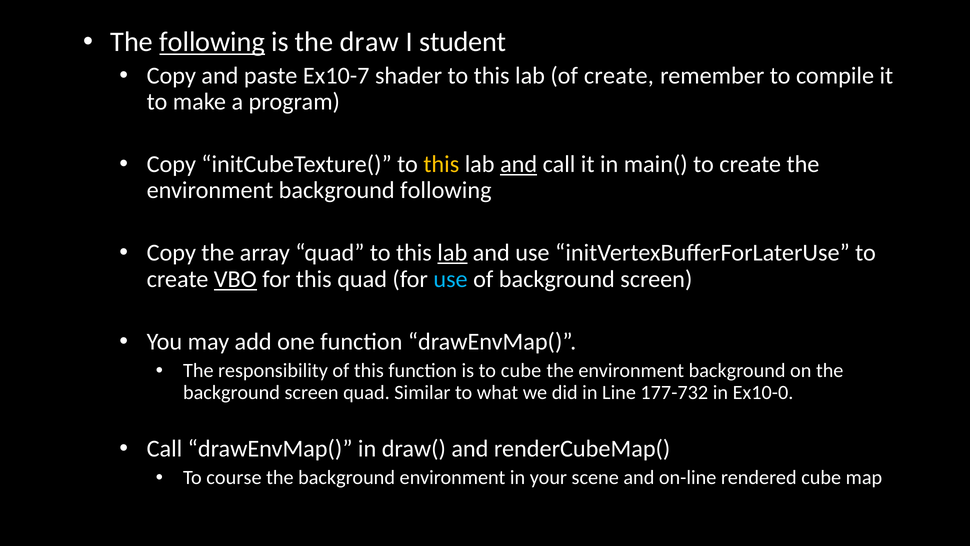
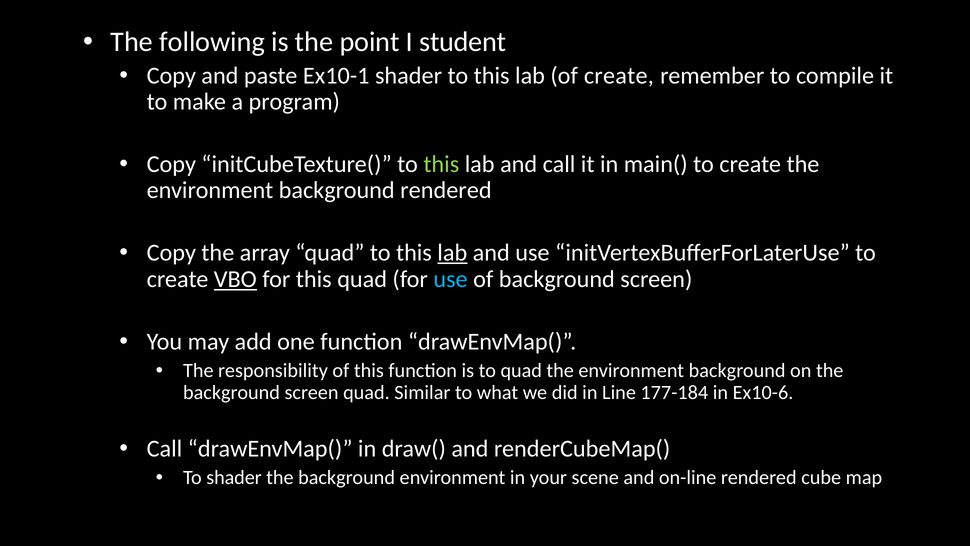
following underline: present -> none (212, 42)
draw: draw -> point (370, 42)
Ex10-7: Ex10-7 -> Ex10-1 (336, 76)
this colour: yellow -> light green (441, 164)
and underline: present -> none (519, 164)
background following: following -> rendered (446, 190)
to cube: cube -> quad (521, 370)
177-732: 177-732 -> 177-184 (674, 392)
Ex10-0: Ex10-0 -> Ex10-6 (763, 392)
To course: course -> shader (234, 477)
